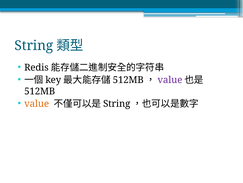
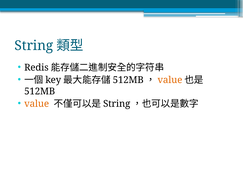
value colour: purple -> orange (170, 80)
